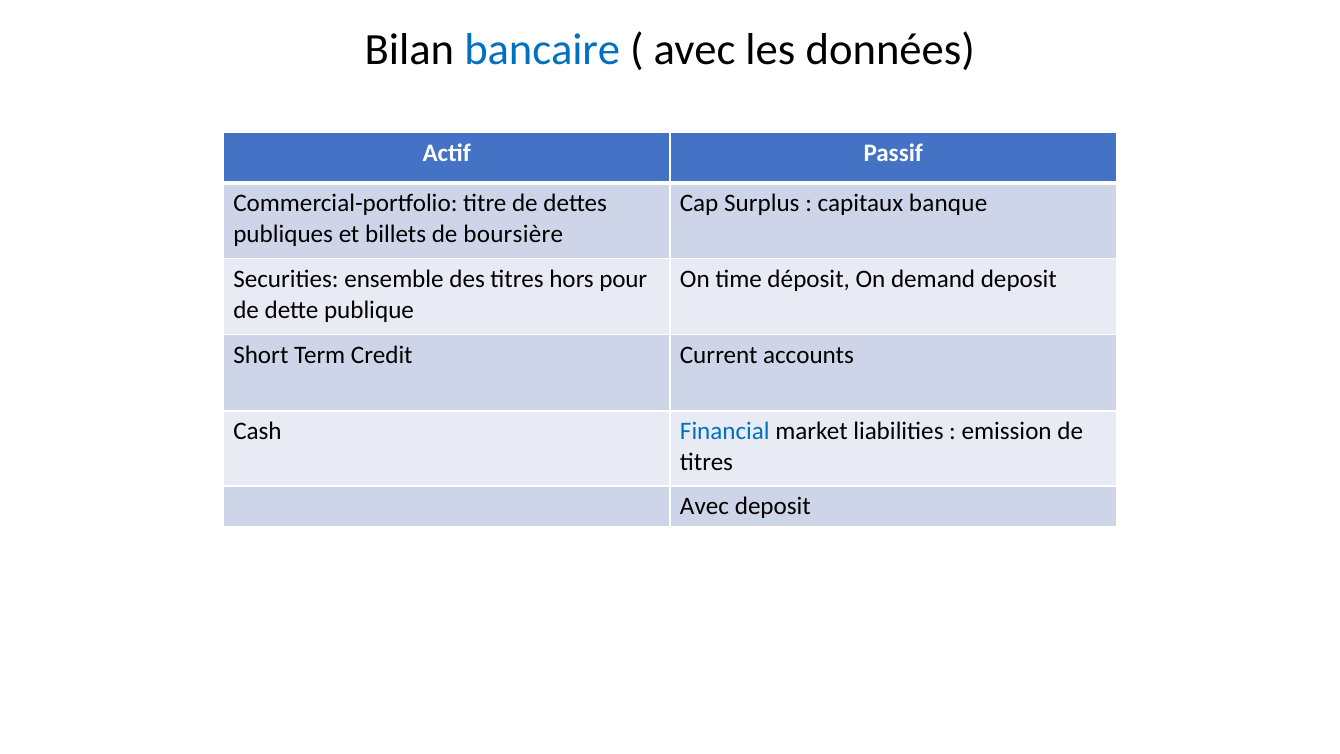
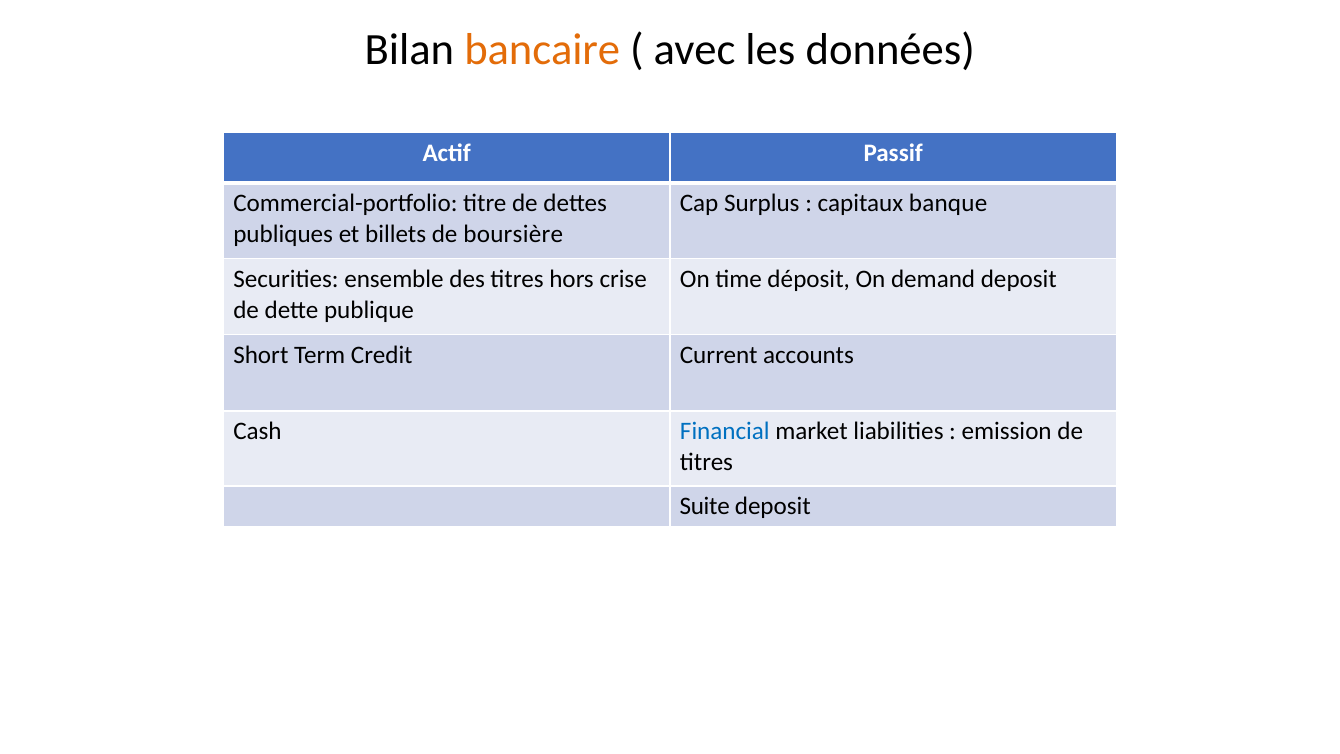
bancaire colour: blue -> orange (542, 50)
pour: pour -> crise (623, 279)
Avec: Avec -> Suite (705, 506)
